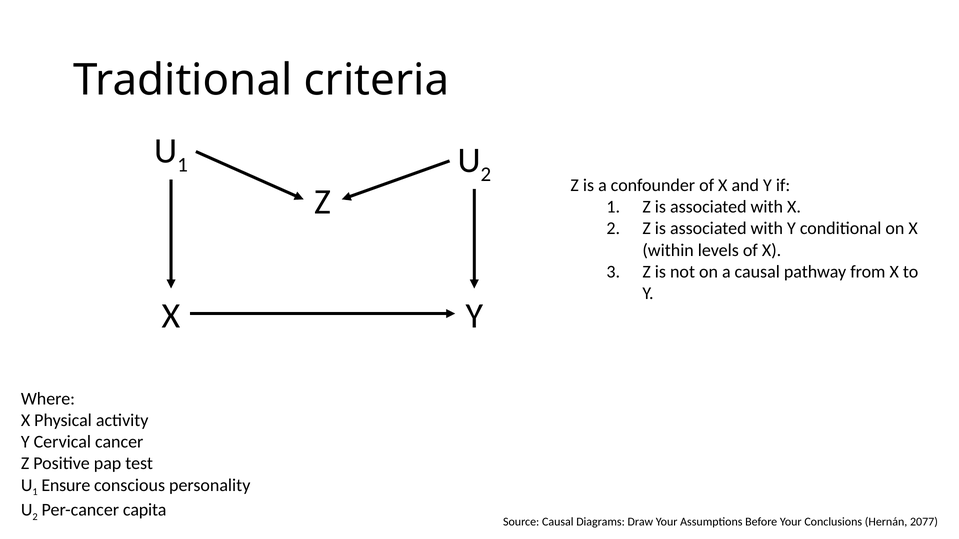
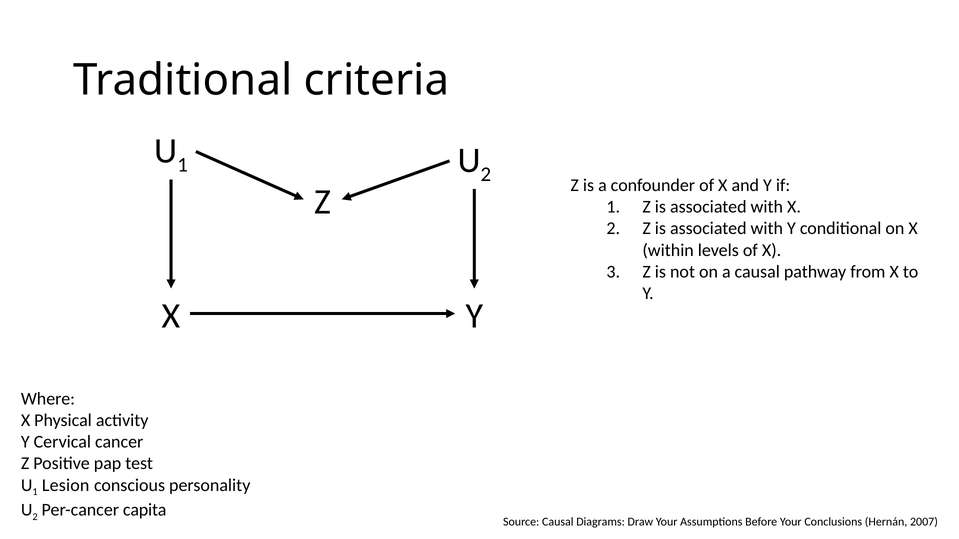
Ensure: Ensure -> Lesion (66, 485)
2077: 2077 -> 2007 (924, 522)
